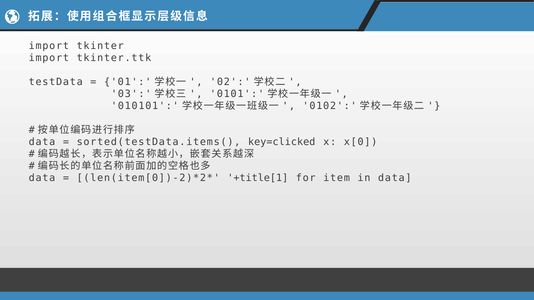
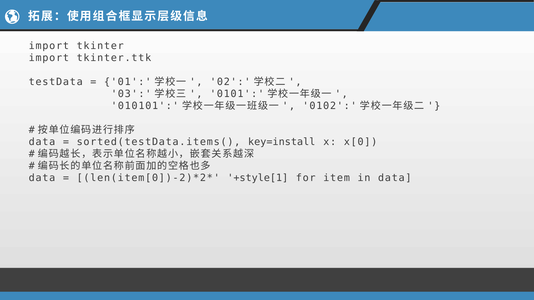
key=clicked: key=clicked -> key=install (282, 142)
+title[1: +title[1 -> +style[1 (258, 178)
